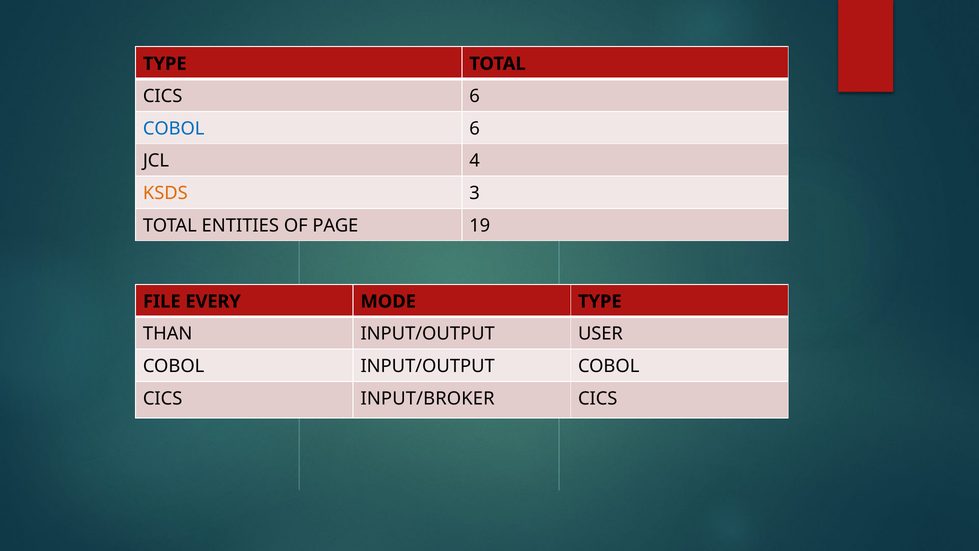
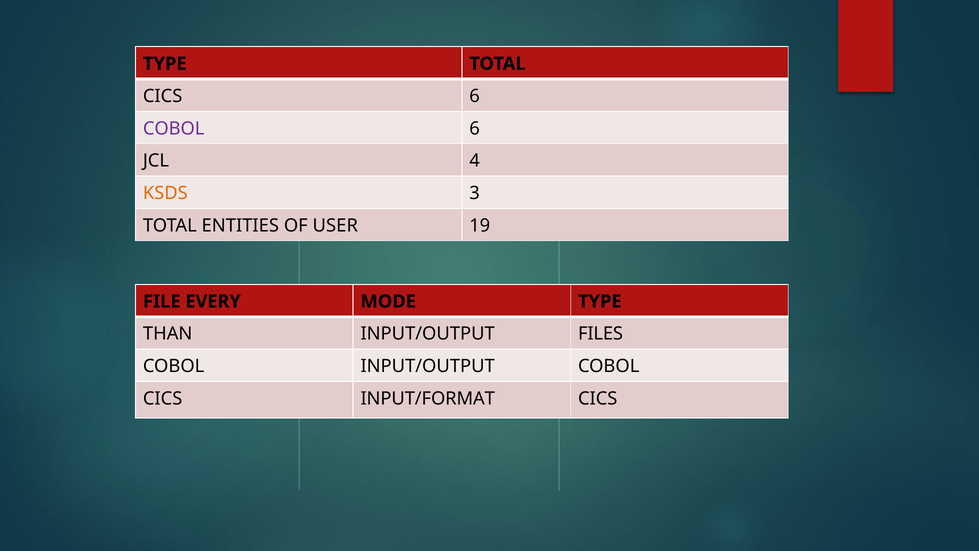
COBOL colour: blue -> purple (174, 128)
PAGE: PAGE -> USER (335, 225)
USER: USER -> FILES (601, 334)
INPUT/BROKER: INPUT/BROKER -> INPUT/FORMAT (428, 398)
